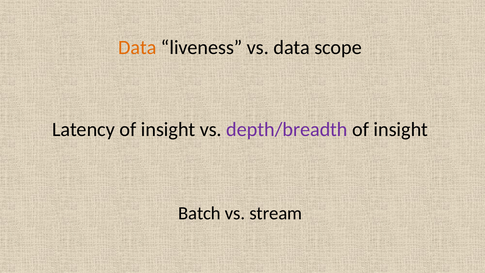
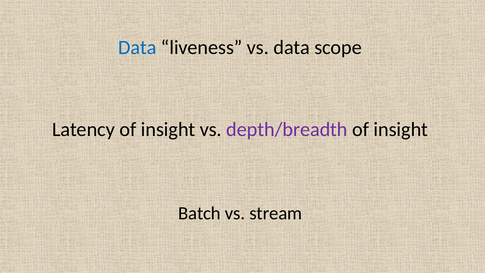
Data colour: orange -> blue (137, 48)
